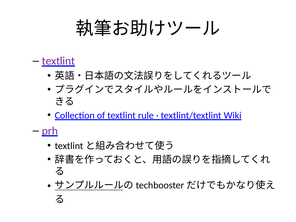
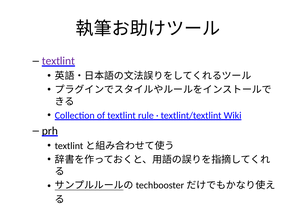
prh colour: purple -> black (50, 131)
